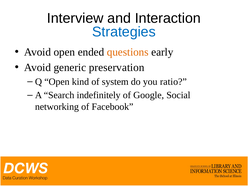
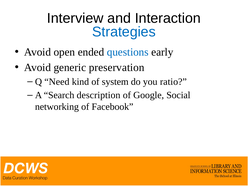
questions colour: orange -> blue (128, 52)
Q Open: Open -> Need (57, 82)
indefinitely: indefinitely -> description (99, 95)
